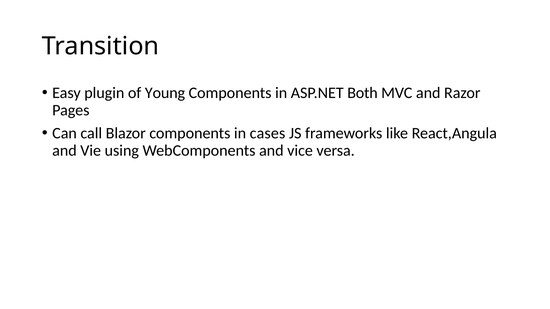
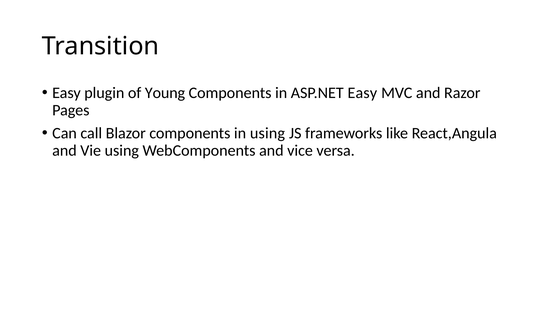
ASP.NET Both: Both -> Easy (362, 93)
in cases: cases -> using (267, 133)
